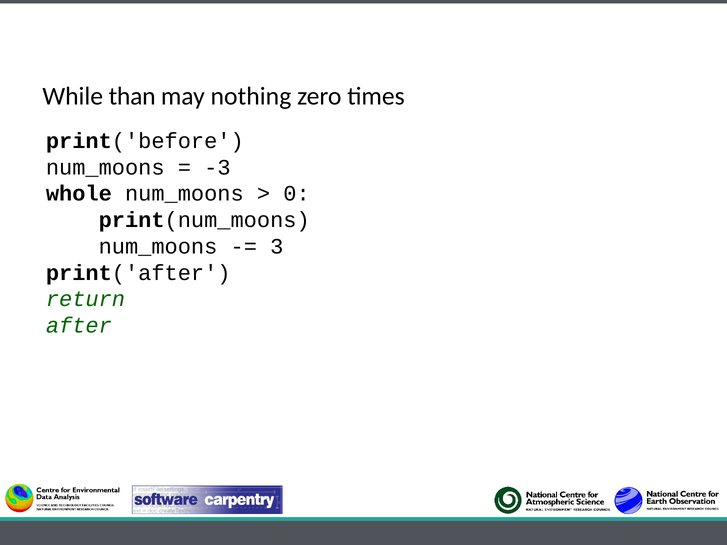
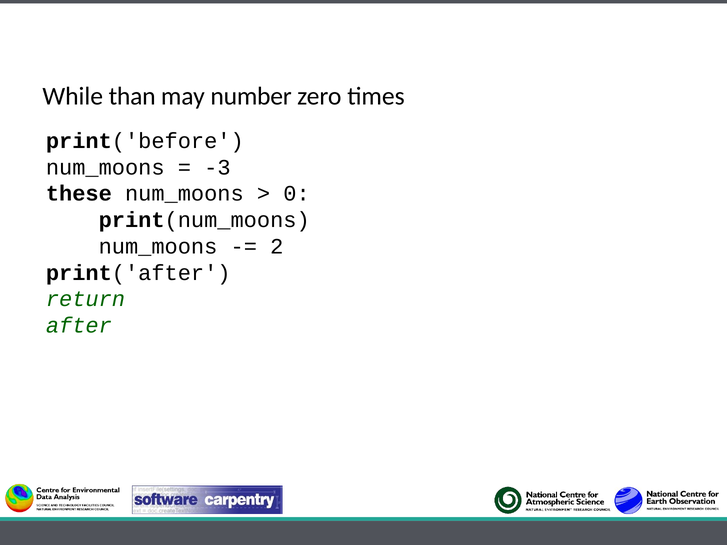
nothing: nothing -> number (251, 97)
whole: whole -> these (79, 194)
3: 3 -> 2 (277, 247)
